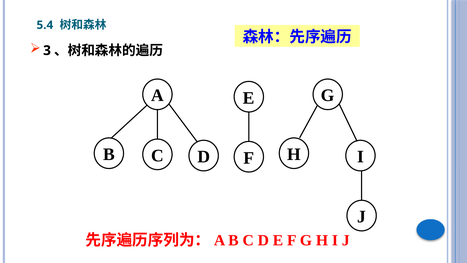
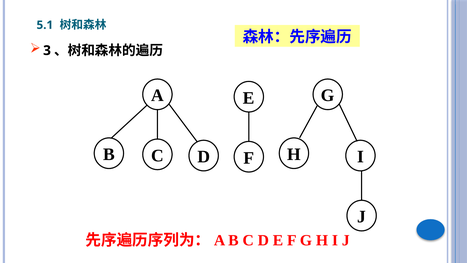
5.4: 5.4 -> 5.1 (45, 25)
